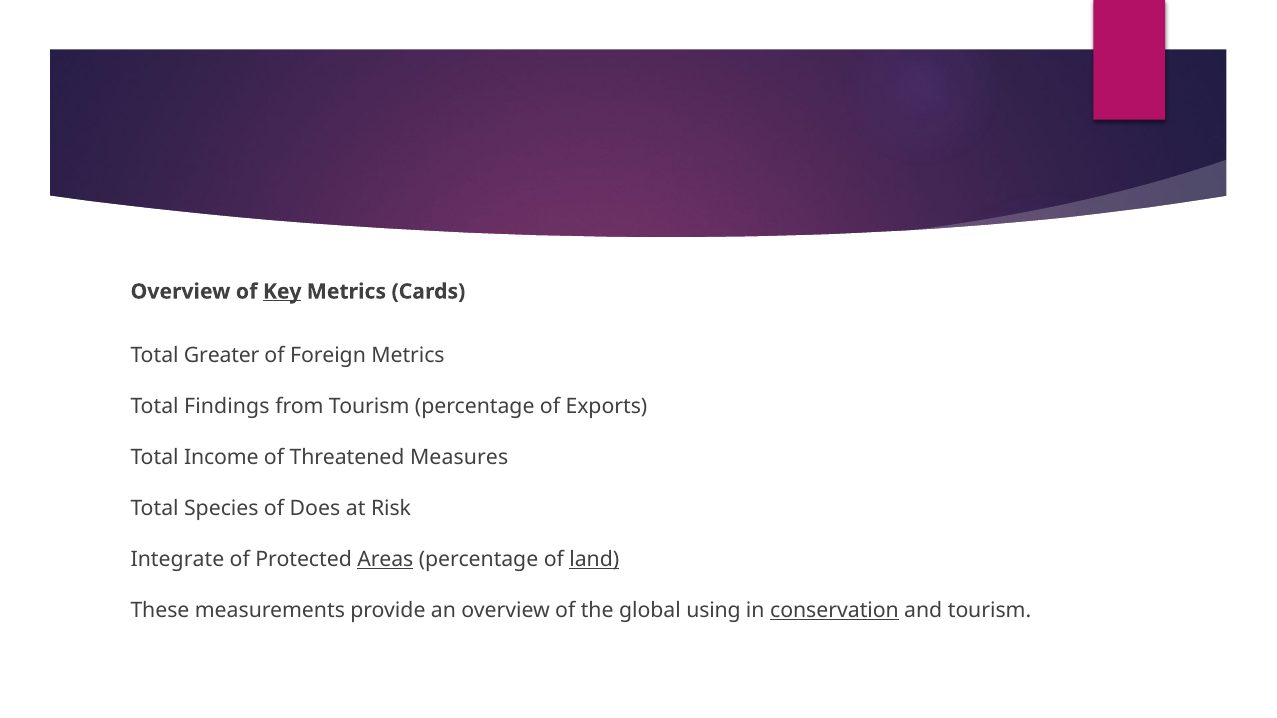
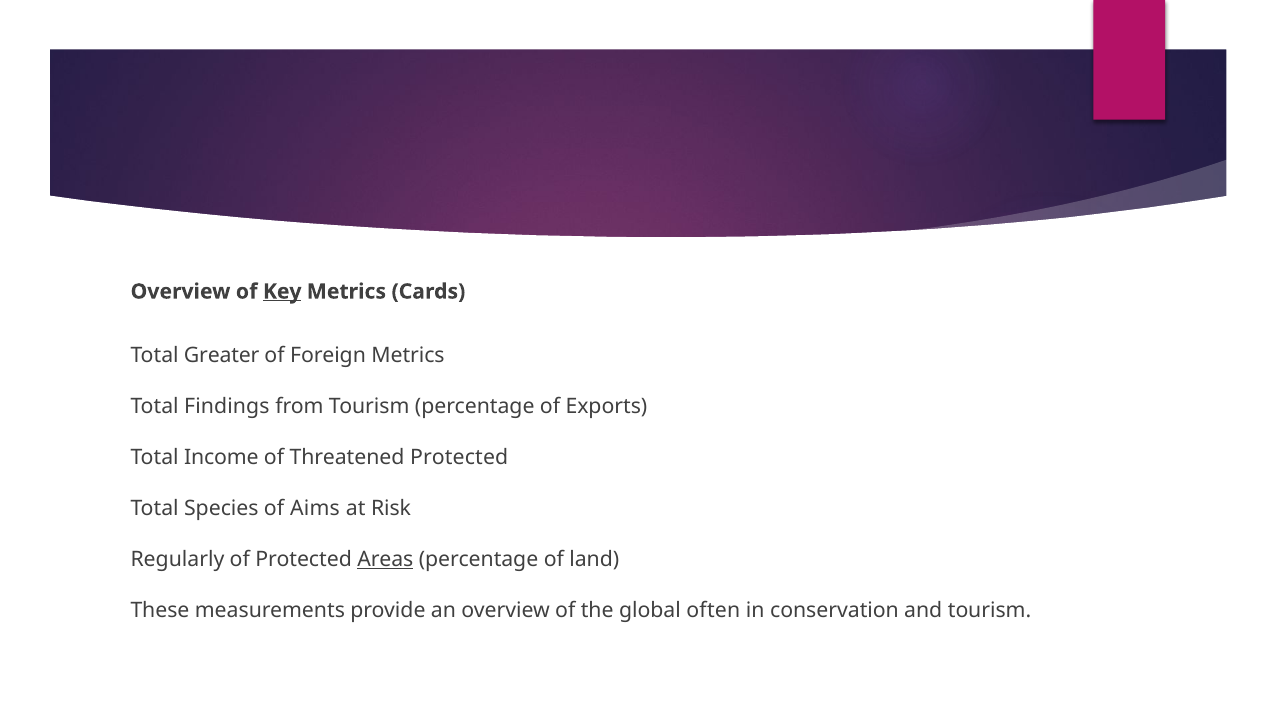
Threatened Measures: Measures -> Protected (459, 458)
Does: Does -> Aims (315, 509)
Integrate: Integrate -> Regularly (177, 560)
land underline: present -> none (594, 560)
using: using -> often (713, 611)
conservation underline: present -> none (834, 611)
